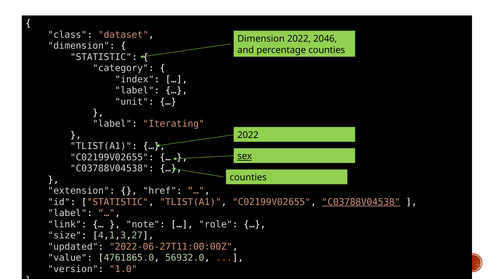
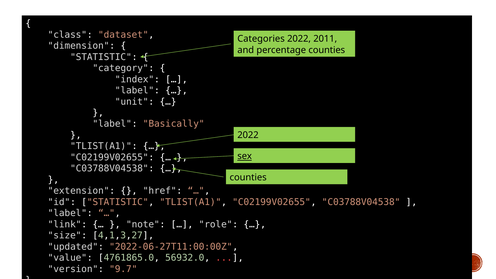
Dimension: Dimension -> Categories (261, 39)
2046: 2046 -> 2011 (325, 39)
Iterating: Iterating -> Basically (174, 124)
C03788V04538 underline: present -> none (361, 202)
1.0: 1.0 -> 9.7 (123, 269)
